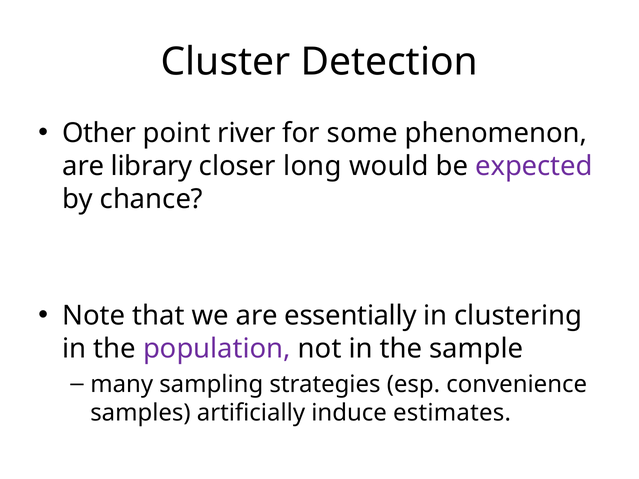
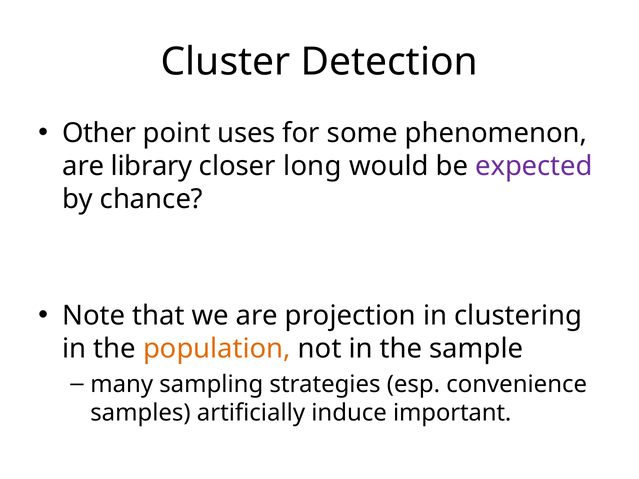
river: river -> uses (247, 133)
essentially: essentially -> projection (350, 316)
population colour: purple -> orange (217, 349)
estimates: estimates -> important (452, 413)
